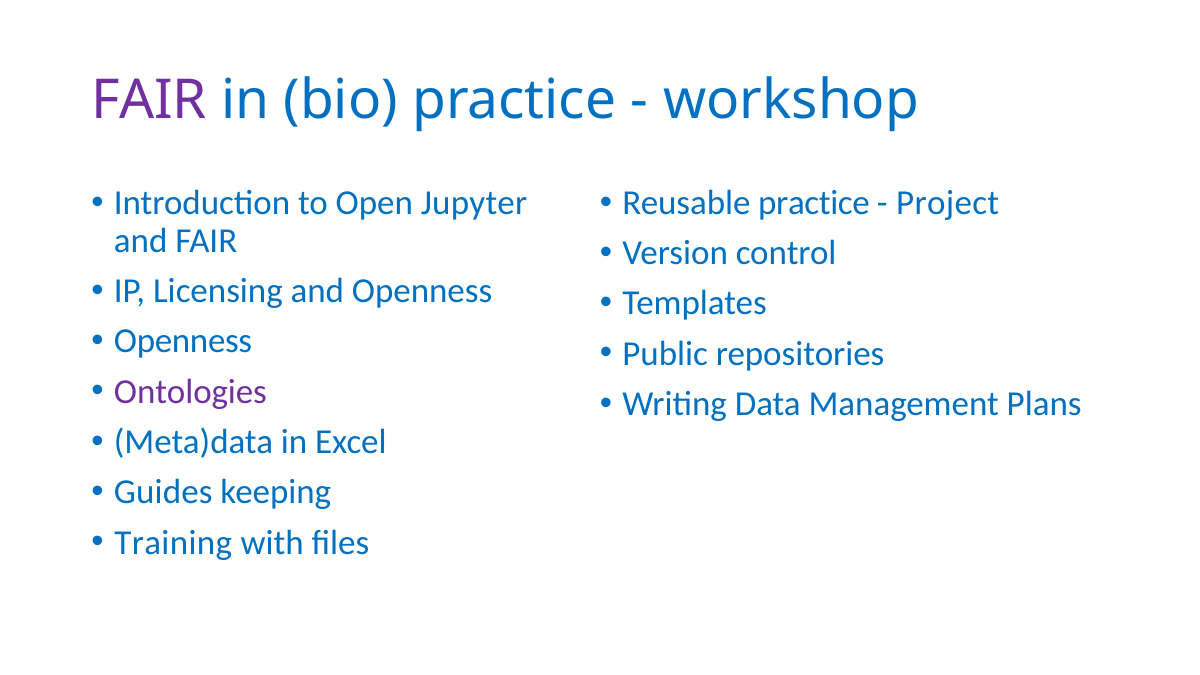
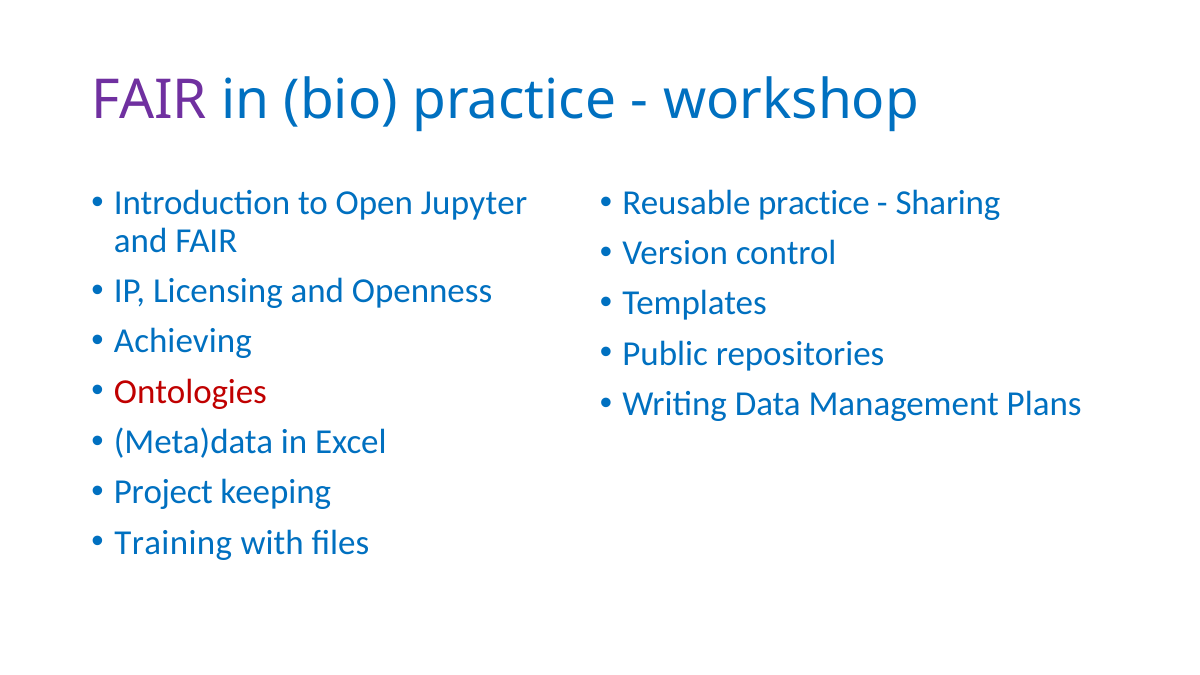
Project: Project -> Sharing (948, 203)
Openness: Openness -> Achieving (183, 341)
Ontologies colour: purple -> red (190, 392)
Guides: Guides -> Project (163, 492)
